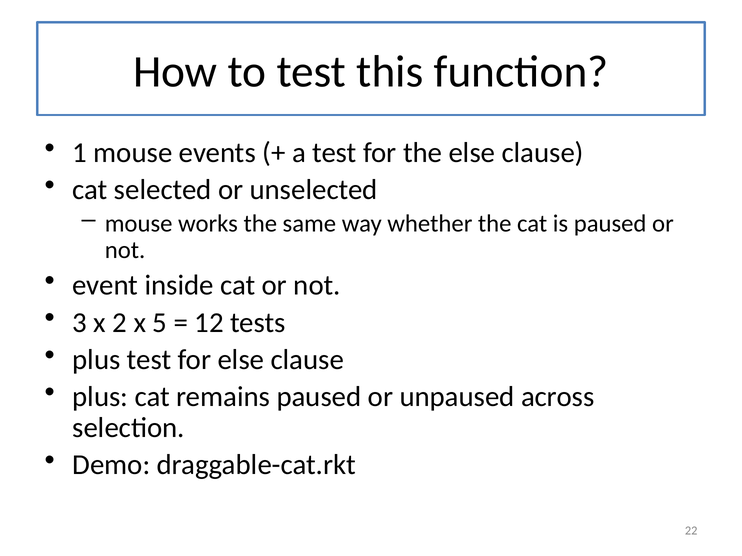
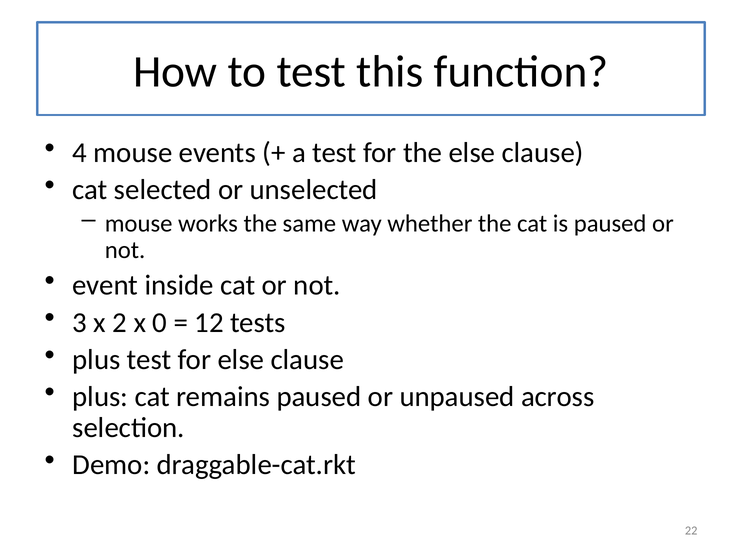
1: 1 -> 4 (80, 153)
5: 5 -> 0 (160, 323)
